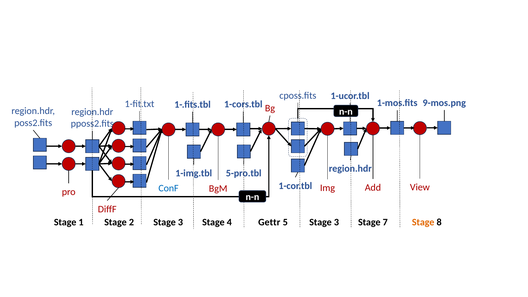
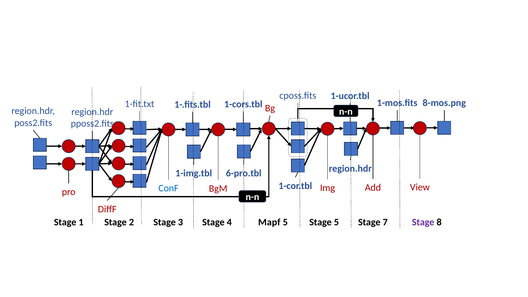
9-mos.png: 9-mos.png -> 8-mos.png (444, 103)
5-pro.tbl: 5-pro.tbl -> 6-pro.tbl (244, 173)
Gettr: Gettr -> Mapf (269, 222)
5 Stage 3: 3 -> 5 (336, 222)
Stage colour: orange -> purple (423, 222)
